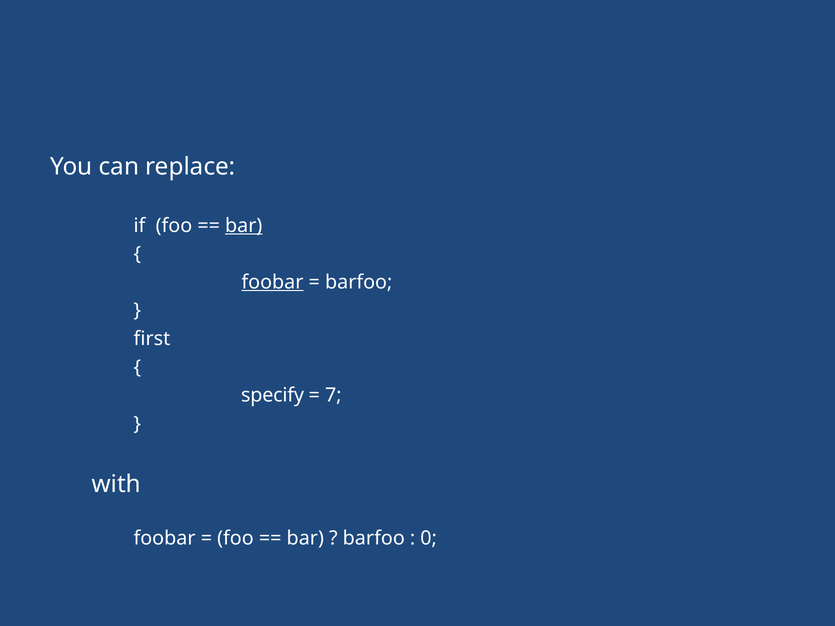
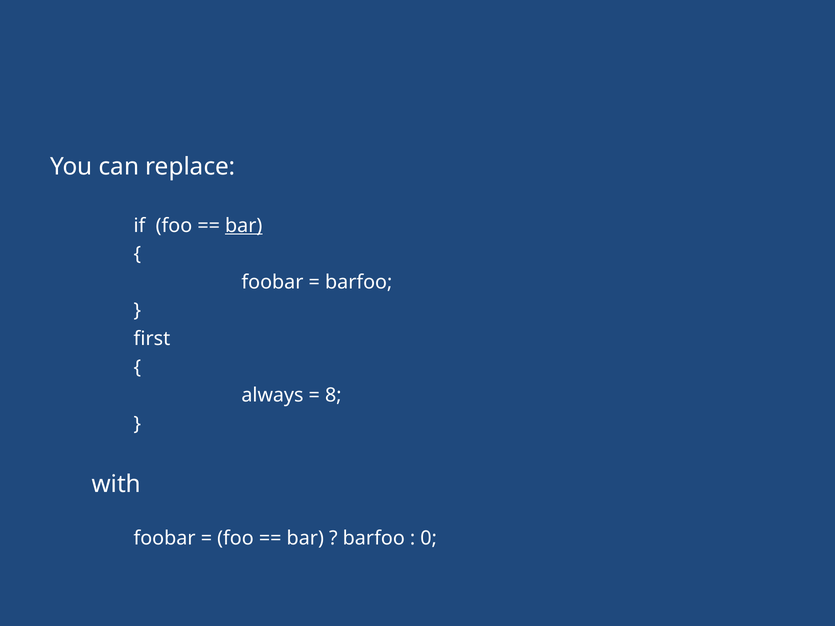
foobar underline: present -> none (272, 282)
specify: specify -> always (272, 396)
7: 7 -> 8 (333, 396)
